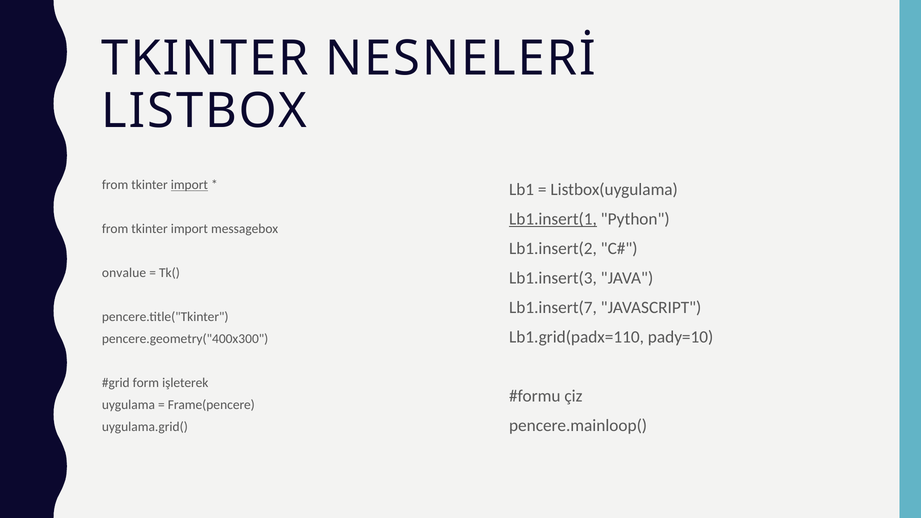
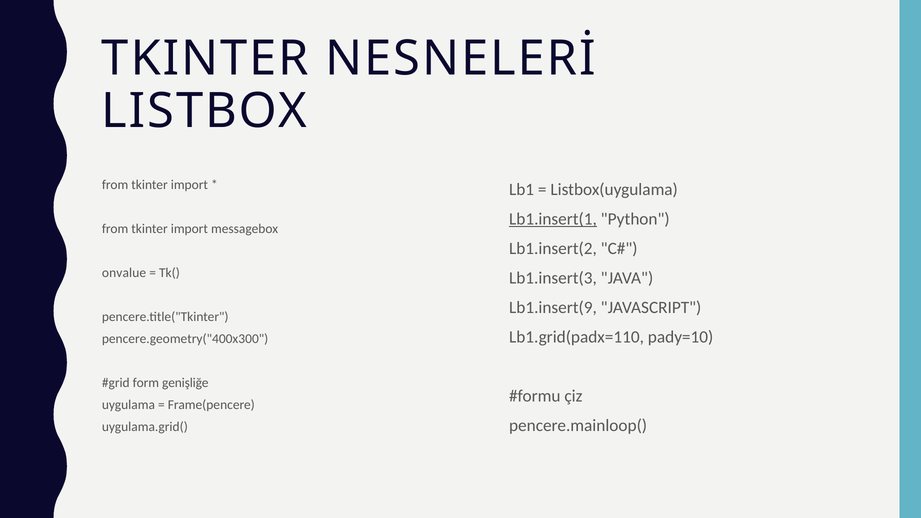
import underline: present -> none (189, 185)
Lb1.insert(7: Lb1.insert(7 -> Lb1.insert(9 (553, 308)
işleterek: işleterek -> genişliğe (185, 383)
